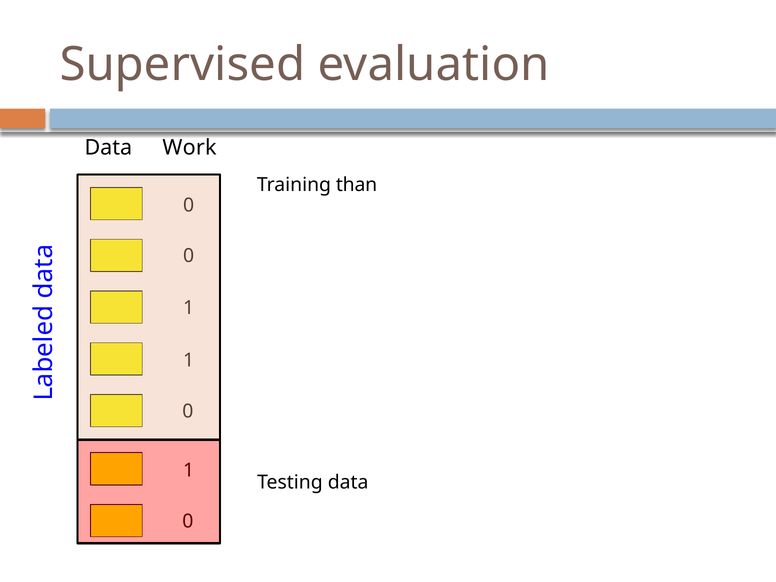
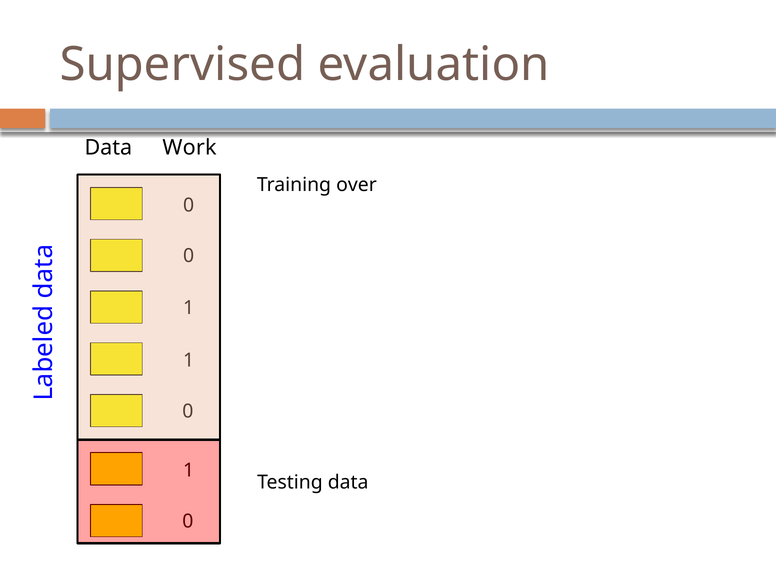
than: than -> over (356, 185)
